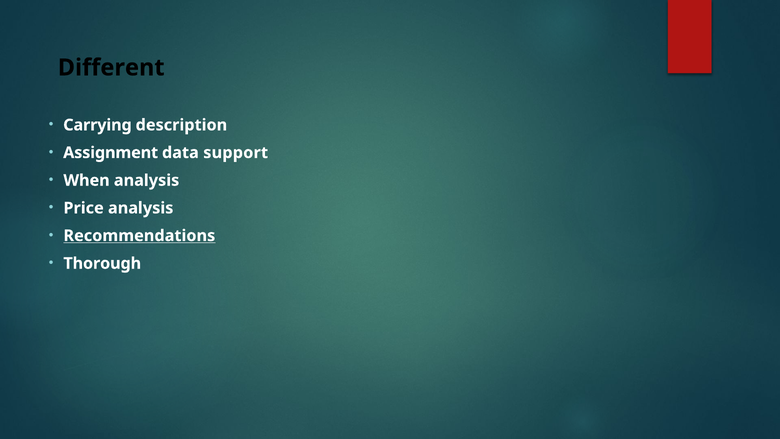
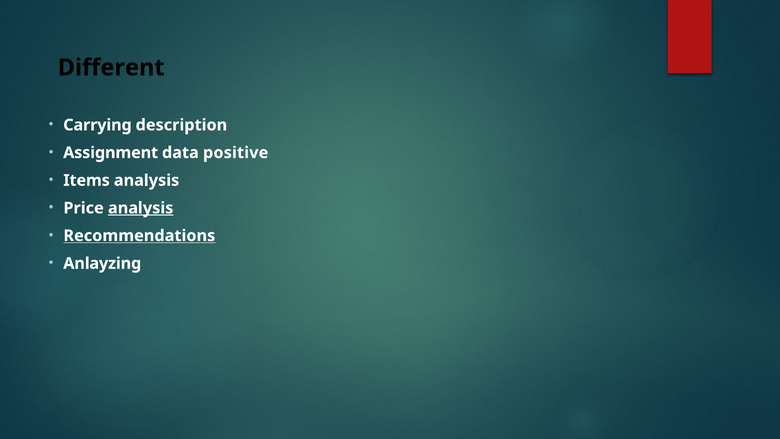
support: support -> positive (236, 153)
When: When -> Items (87, 180)
analysis underline: none -> present (141, 208)
Thorough: Thorough -> Anlayzing (102, 263)
